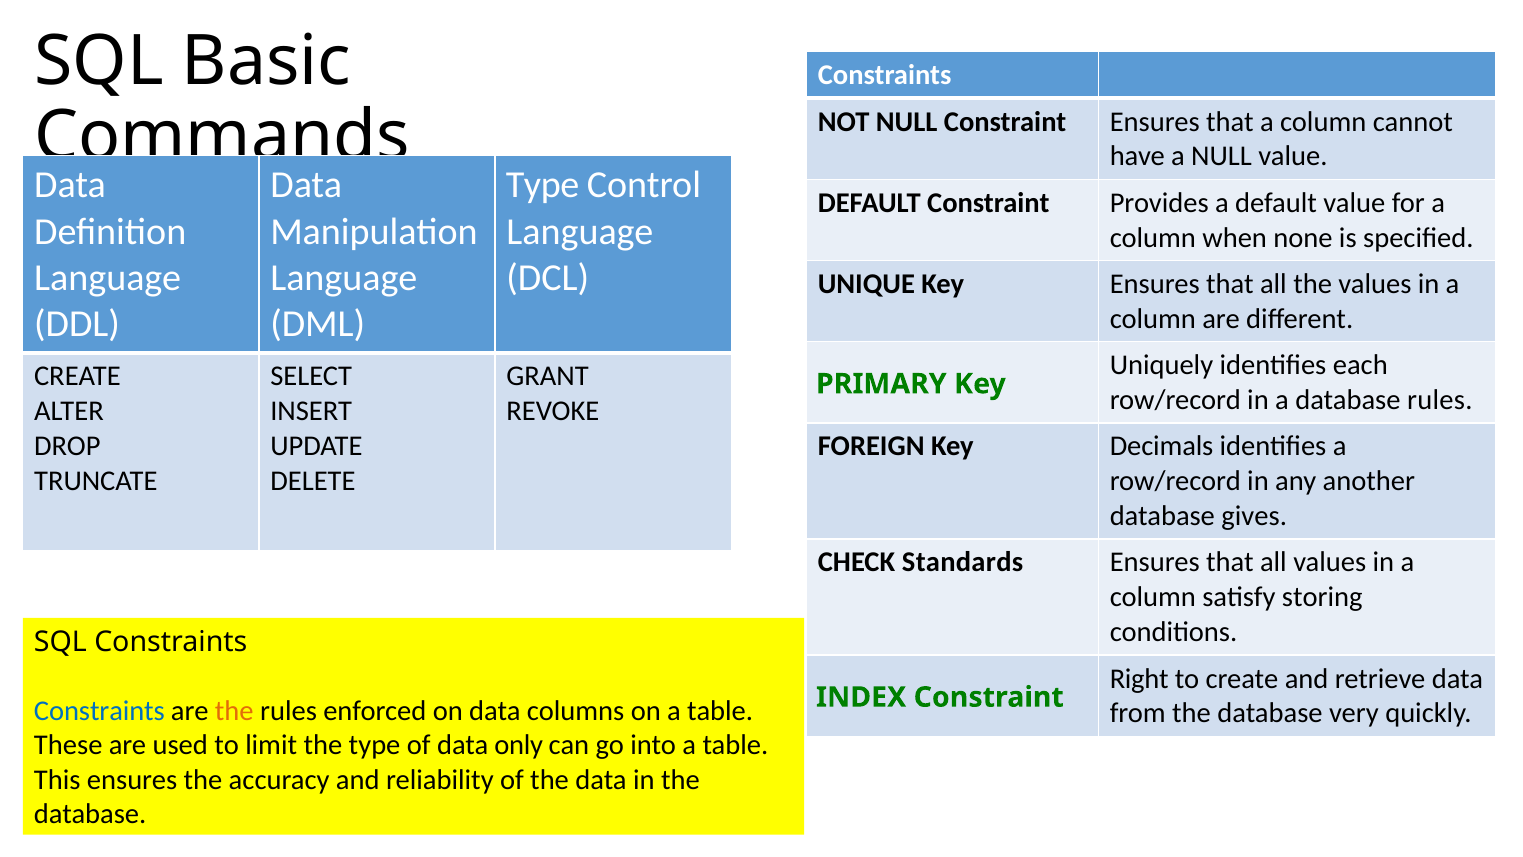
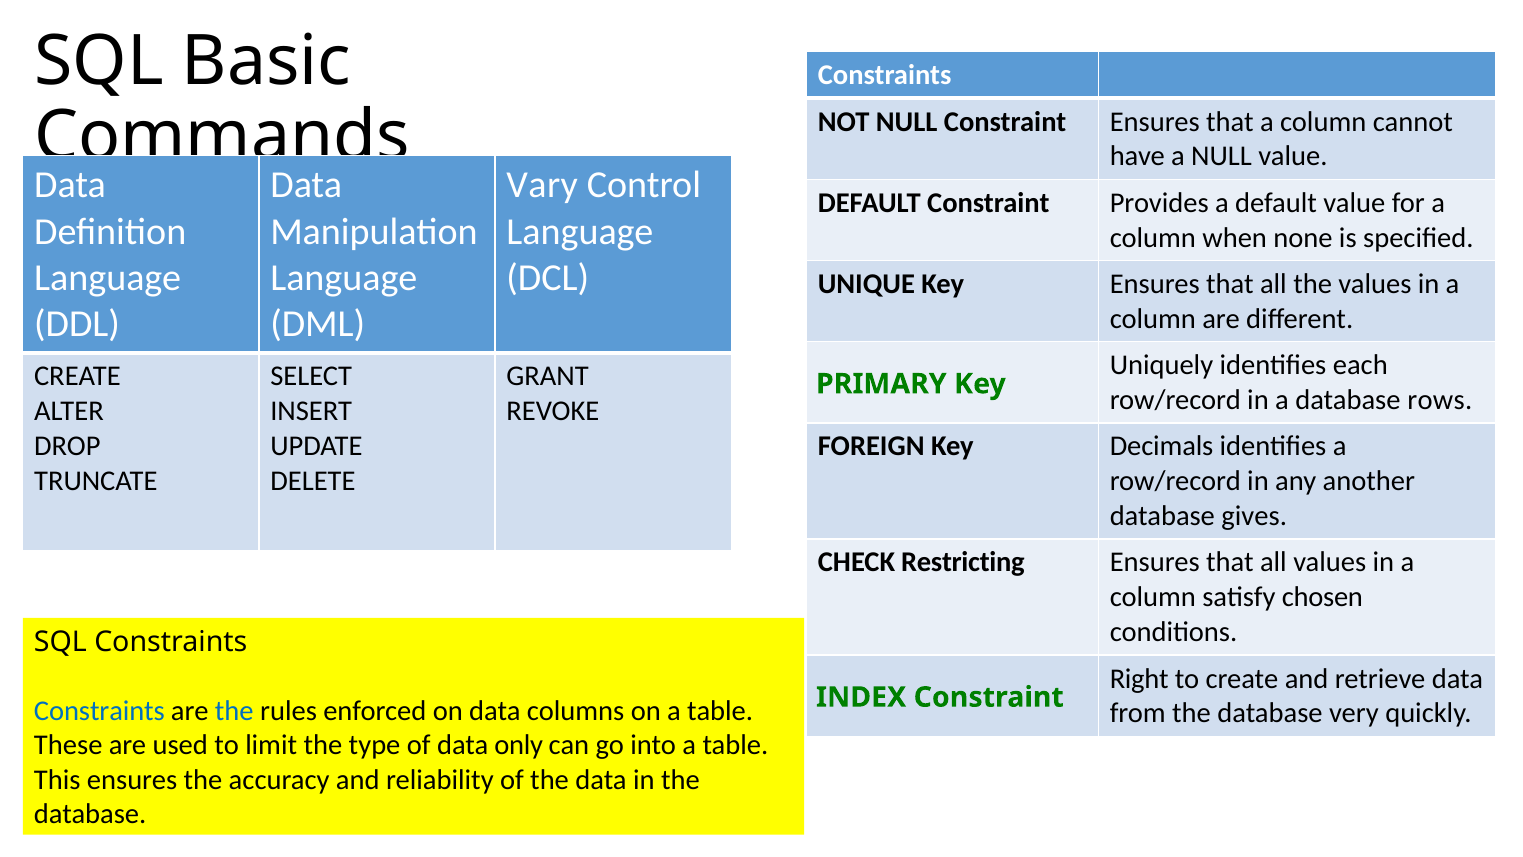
Type: Type -> Vary (542, 185)
database rules: rules -> rows (1440, 400)
Standards: Standards -> Restricting (963, 562)
storing: storing -> chosen (1322, 597)
the colour: orange -> blue (234, 711)
